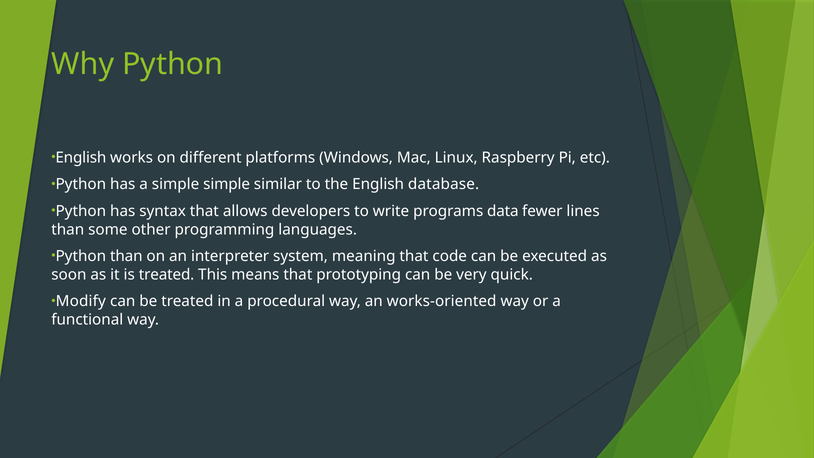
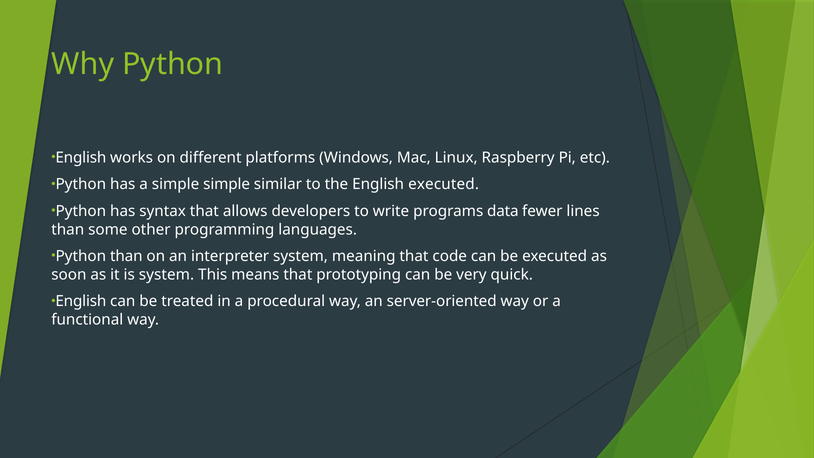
English database: database -> executed (444, 184)
is treated: treated -> system (166, 275)
Modify: Modify -> English (81, 301)
works-oriented: works-oriented -> server-oriented (442, 301)
